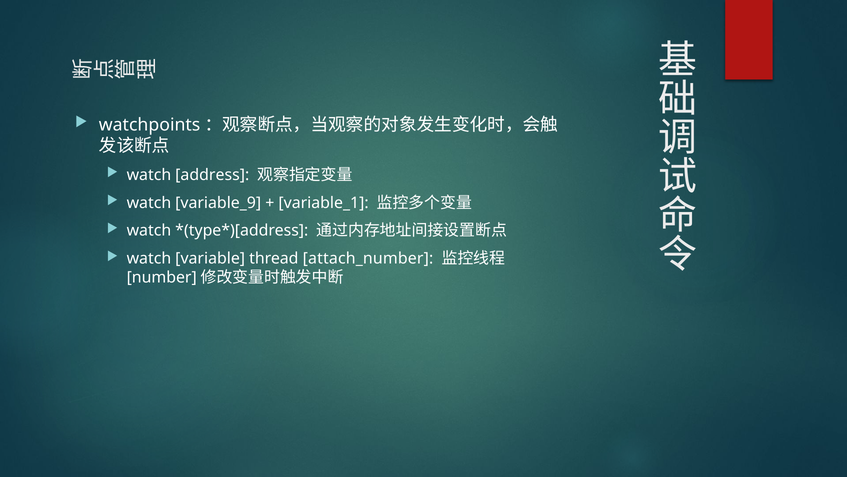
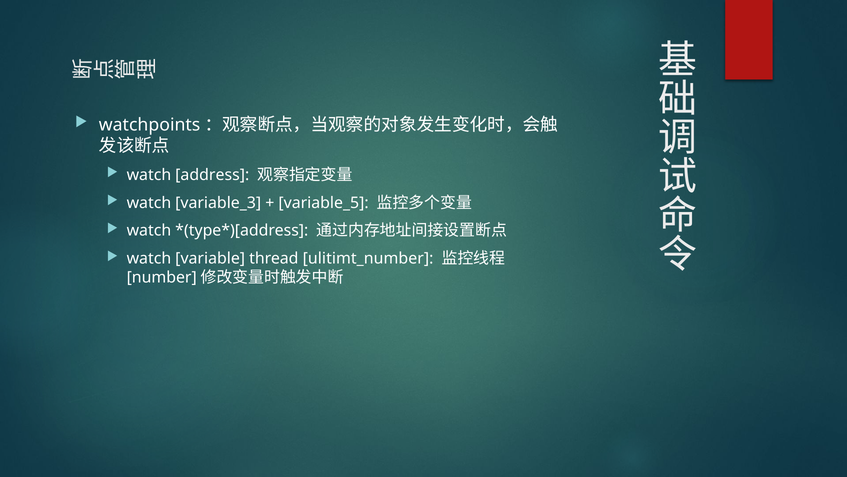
variable_9: variable_9 -> variable_3 (218, 203)
variable_1: variable_1 -> variable_5 (324, 203)
attach_number: attach_number -> ulitimt_number (368, 258)
